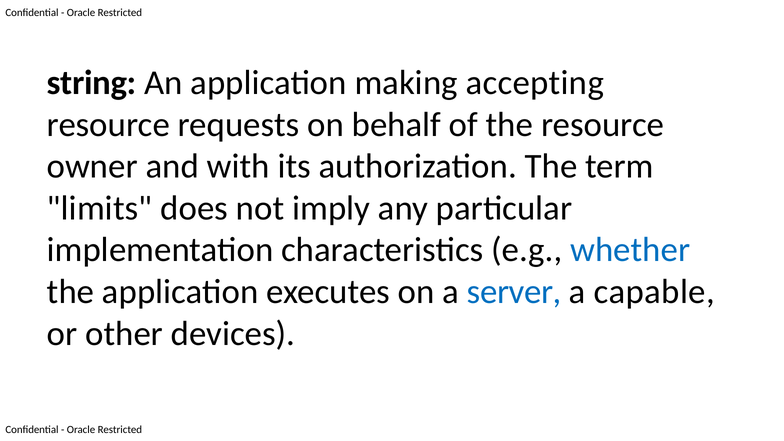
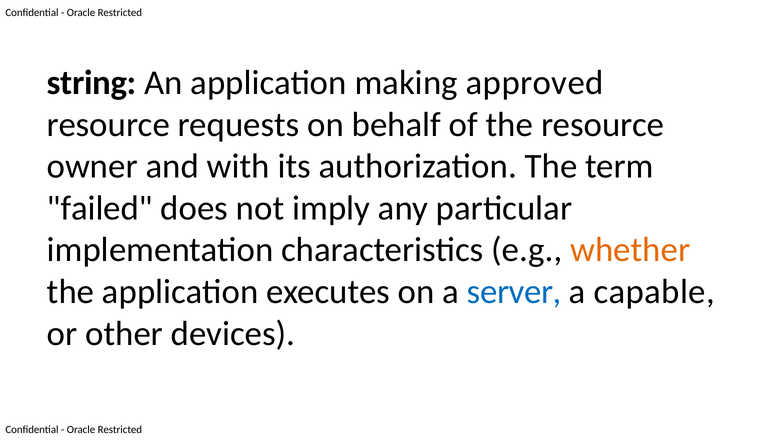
accepting: accepting -> approved (535, 83)
limits: limits -> failed (100, 208)
whether colour: blue -> orange (630, 250)
